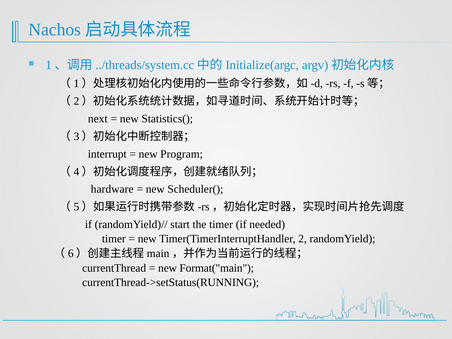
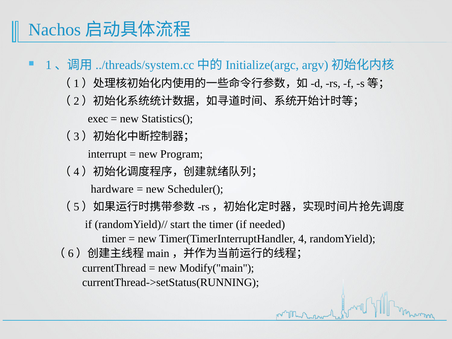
next: next -> exec (98, 119)
2: 2 -> 4 (303, 239)
Format("main: Format("main -> Modify("main (217, 268)
